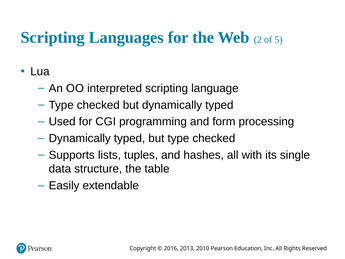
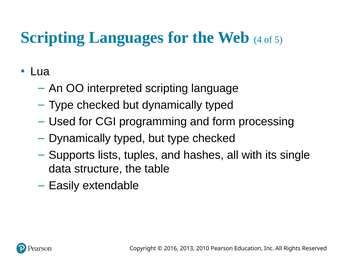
2: 2 -> 4 (258, 40)
